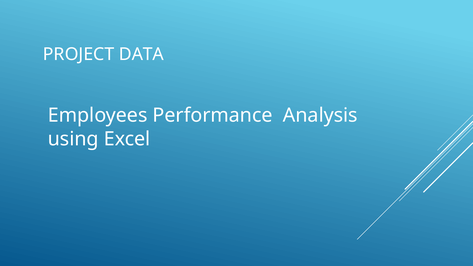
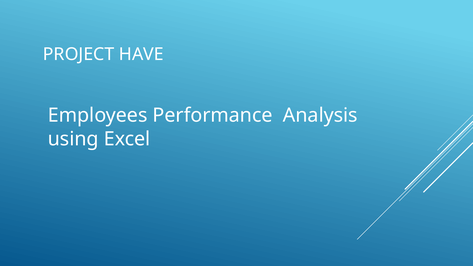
DATA: DATA -> HAVE (141, 54)
